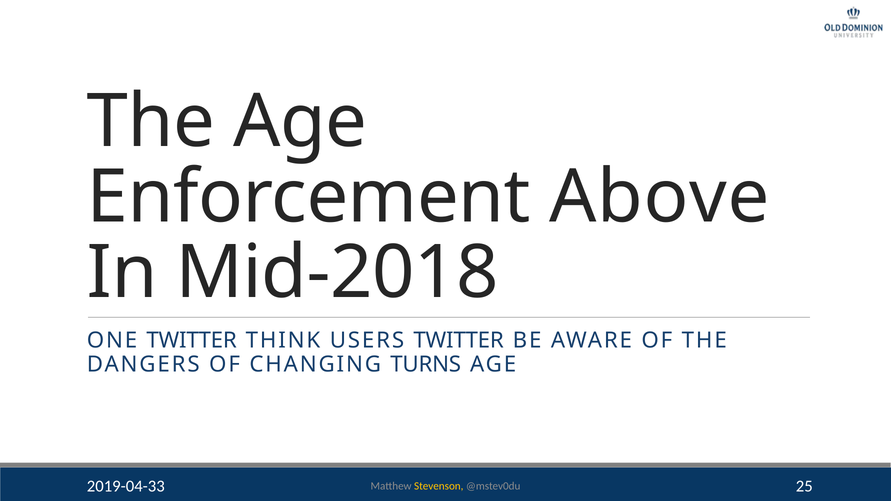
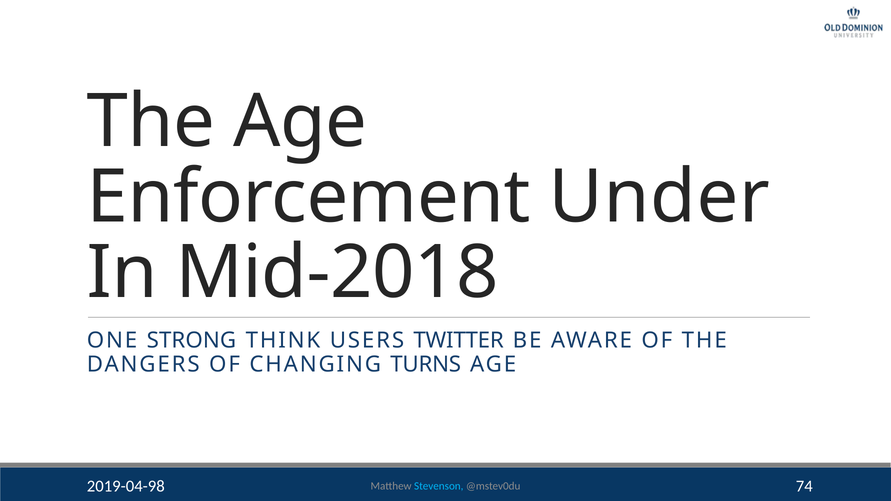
Above: Above -> Under (659, 197)
ONE TWITTER: TWITTER -> STRONG (191, 341)
2019-04-33: 2019-04-33 -> 2019-04-98 (126, 487)
Stevenson colour: yellow -> light blue (439, 486)
25: 25 -> 74 (804, 486)
